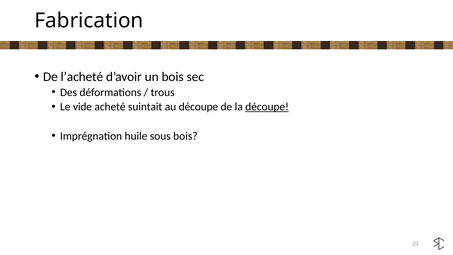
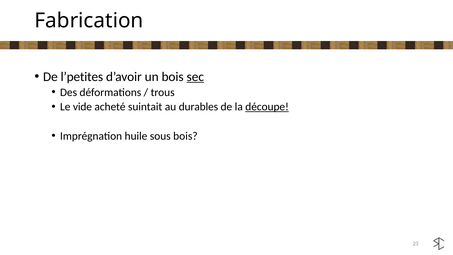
l’acheté: l’acheté -> l’petites (82, 77)
sec underline: none -> present (195, 77)
au découpe: découpe -> durables (198, 107)
